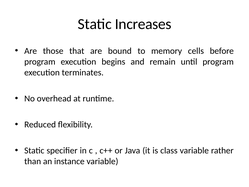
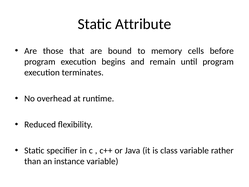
Increases: Increases -> Attribute (143, 24)
